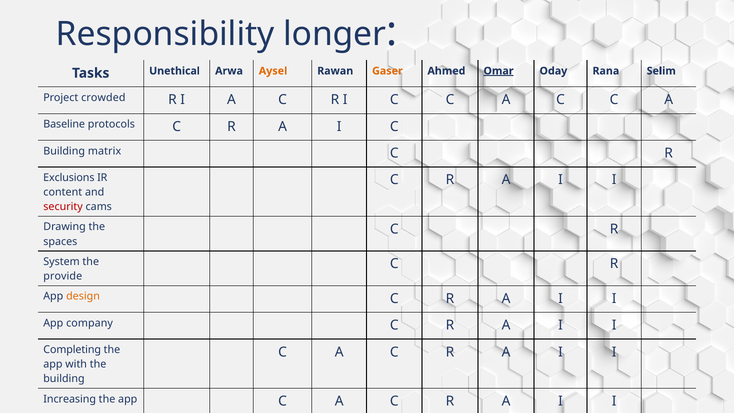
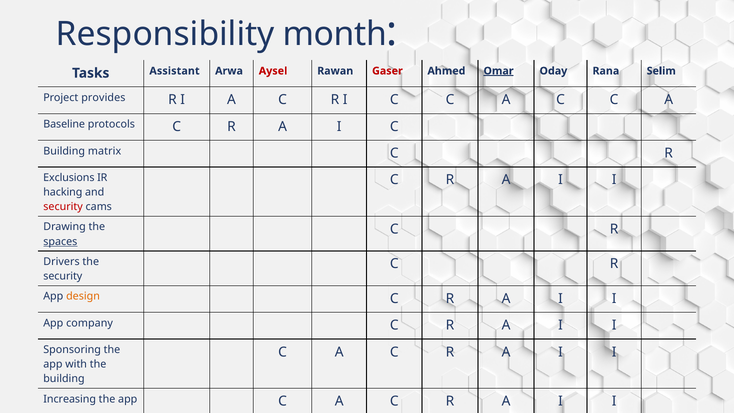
longer: longer -> month (335, 34)
Unethical: Unethical -> Assistant (174, 71)
Aysel colour: orange -> red (273, 71)
Gaser colour: orange -> red (387, 71)
crowded: crowded -> provides (103, 98)
content: content -> hacking (63, 192)
spaces underline: none -> present (60, 241)
System: System -> Drivers (61, 262)
provide: provide -> security (63, 276)
Completing: Completing -> Sponsoring (72, 350)
